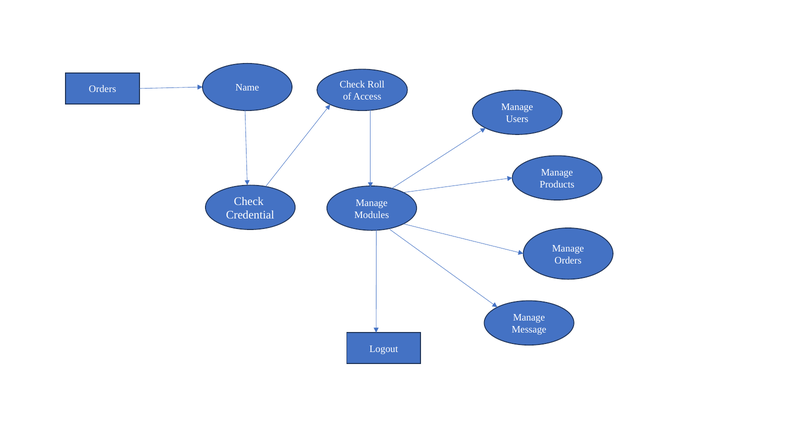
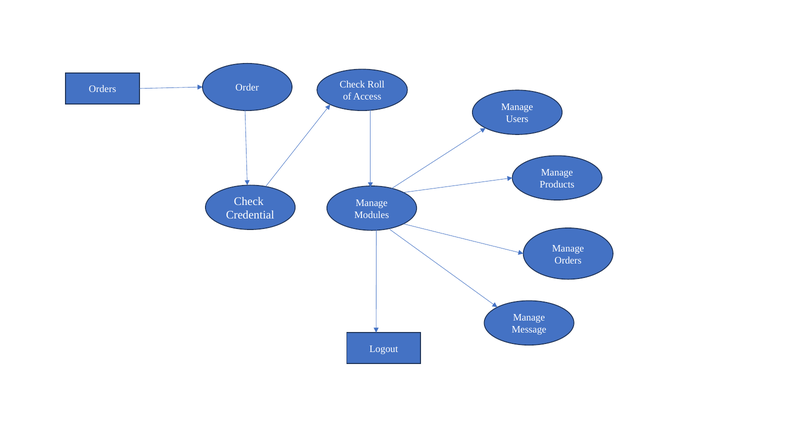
Name: Name -> Order (247, 88)
